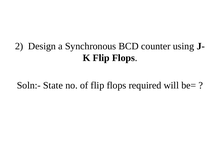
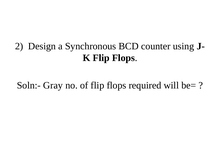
State: State -> Gray (53, 85)
